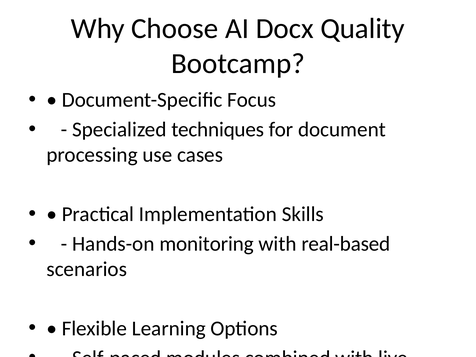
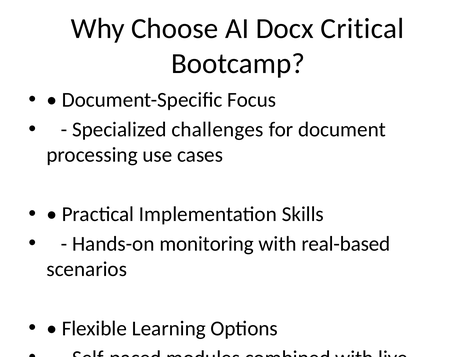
Quality: Quality -> Critical (362, 29)
techniques: techniques -> challenges (218, 129)
